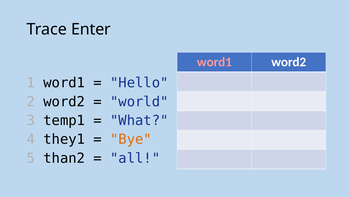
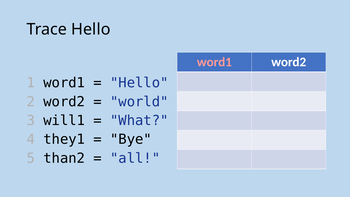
Trace Enter: Enter -> Hello (91, 29)
temp1: temp1 -> will1 (64, 120)
Bye colour: orange -> black (131, 139)
